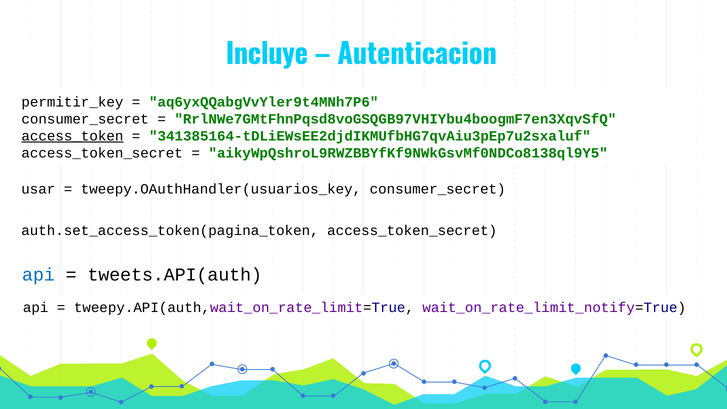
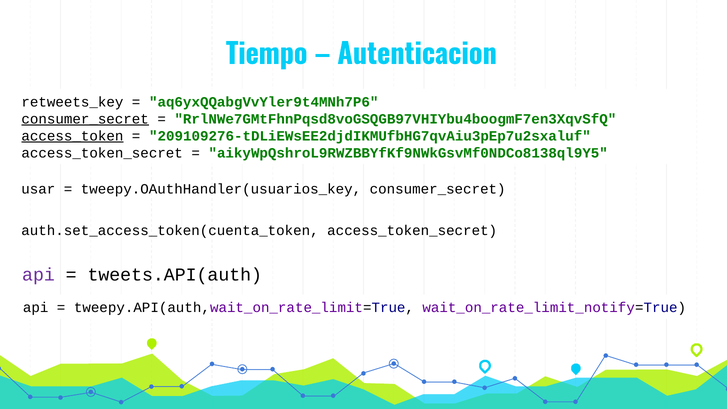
Incluye: Incluye -> Tiempo (267, 55)
permitir_key: permitir_key -> retweets_key (72, 102)
consumer_secret underline: none -> present (85, 119)
341385164-tDLiEWsEE2djdIKMUfbHG7qvAiu3pEp7u2sxaluf: 341385164-tDLiEWsEE2djdIKMUfbHG7qvAiu3pEp7u2sxaluf -> 209109276-tDLiEWsEE2djdIKMUfbHG7qvAiu3pEp7u2sxaluf (370, 136)
auth.set_access_token(pagina_token: auth.set_access_token(pagina_token -> auth.set_access_token(cuenta_token (170, 231)
api colour: blue -> purple (38, 275)
